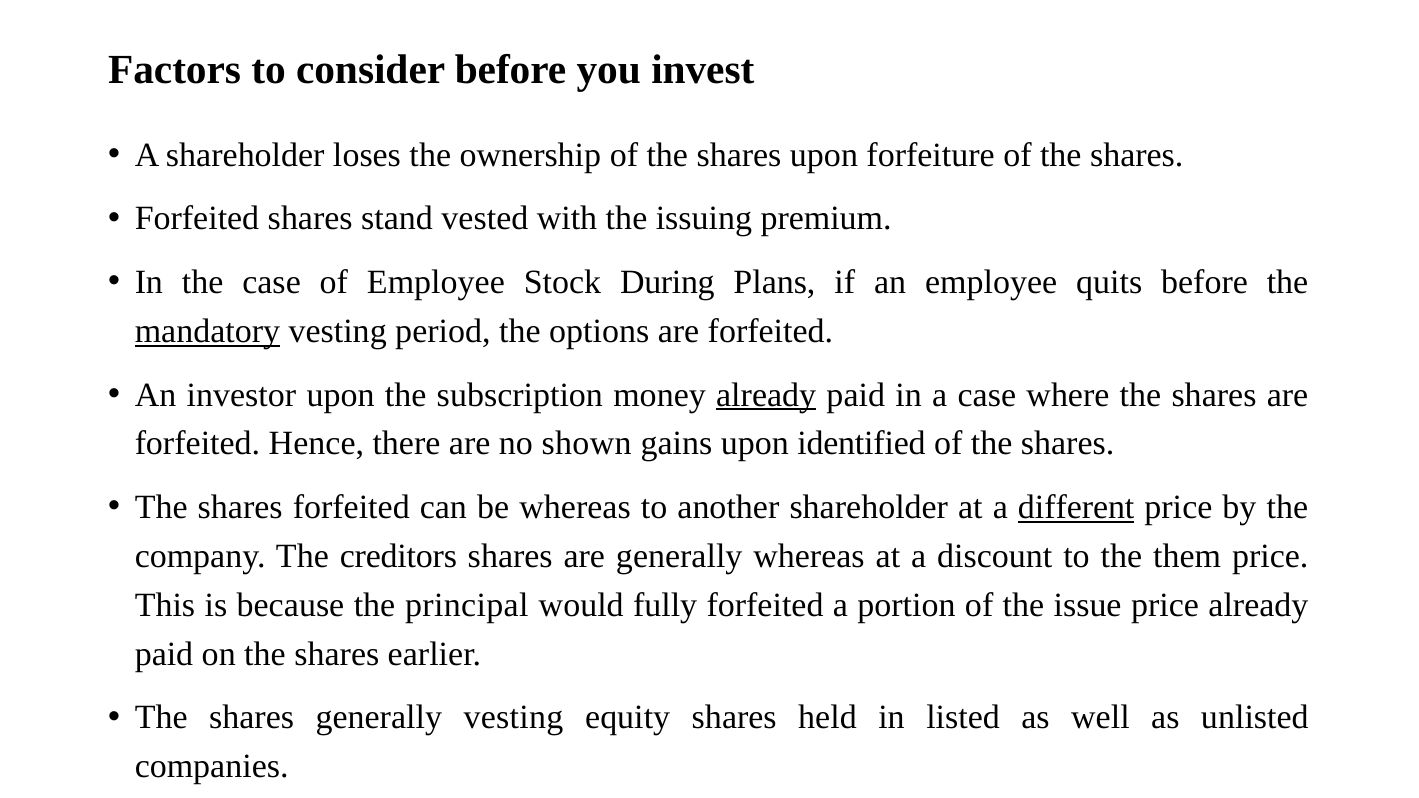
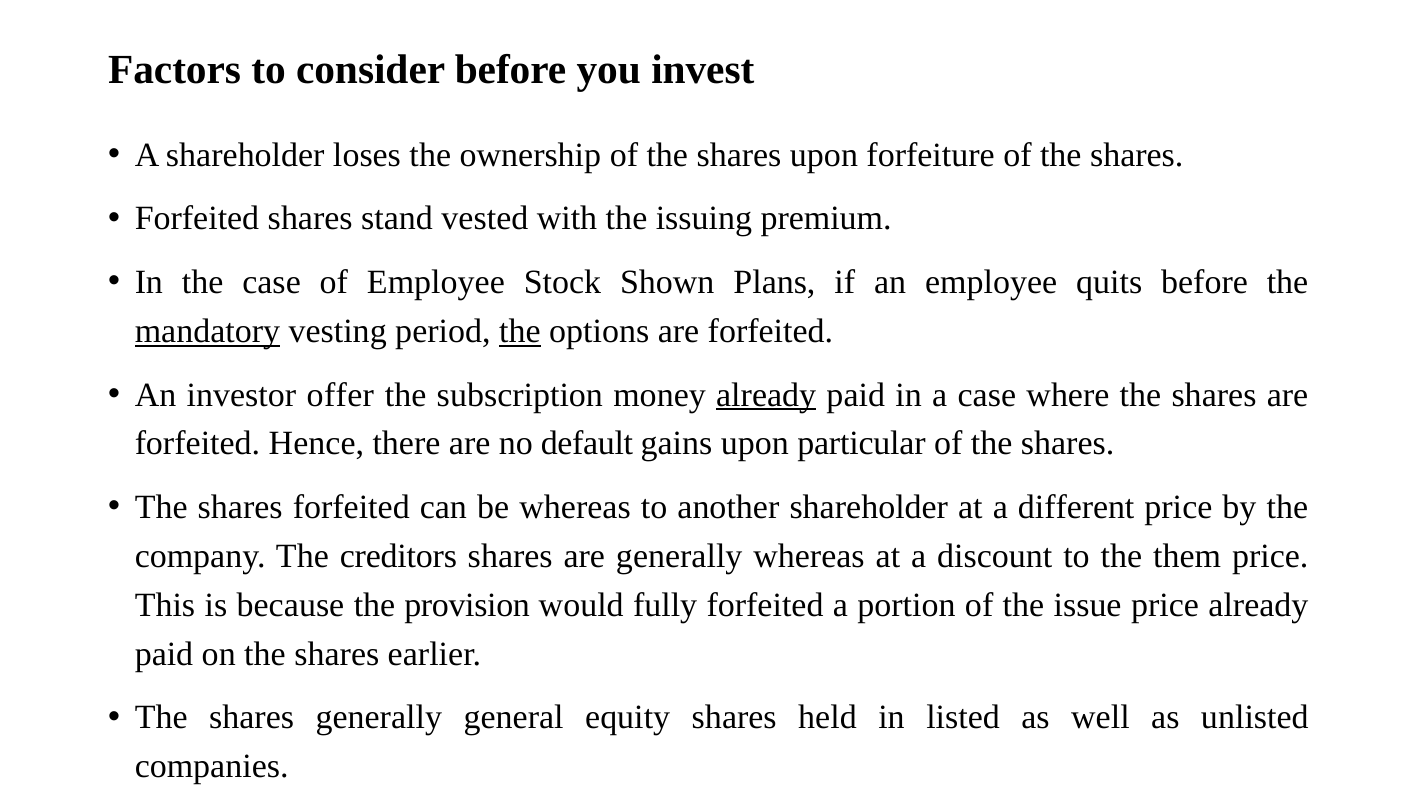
During: During -> Shown (667, 282)
the underline: none -> present (520, 331)
investor upon: upon -> offer (340, 395)
shown: shown -> default (587, 444)
identified: identified -> particular (861, 444)
different underline: present -> none (1076, 507)
principal: principal -> provision (467, 605)
generally vesting: vesting -> general (514, 718)
